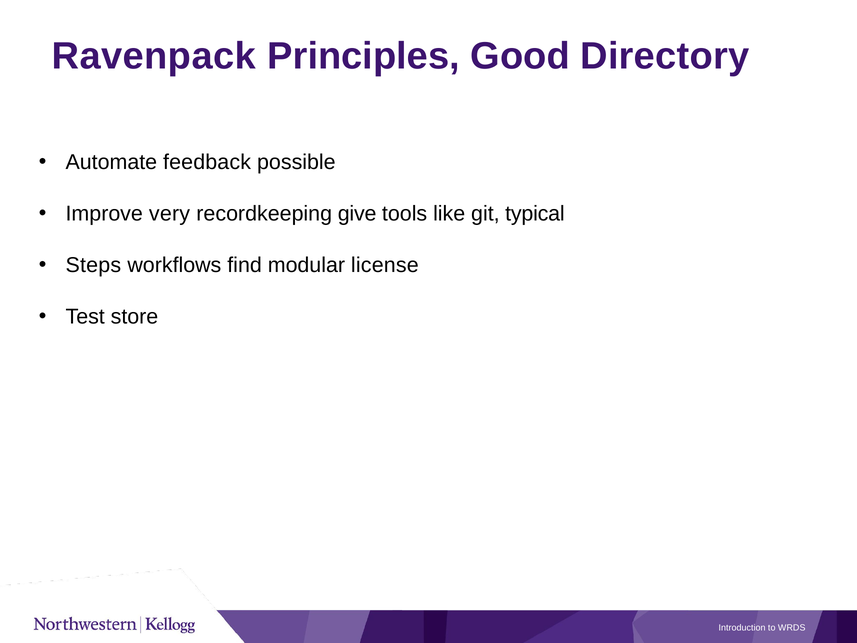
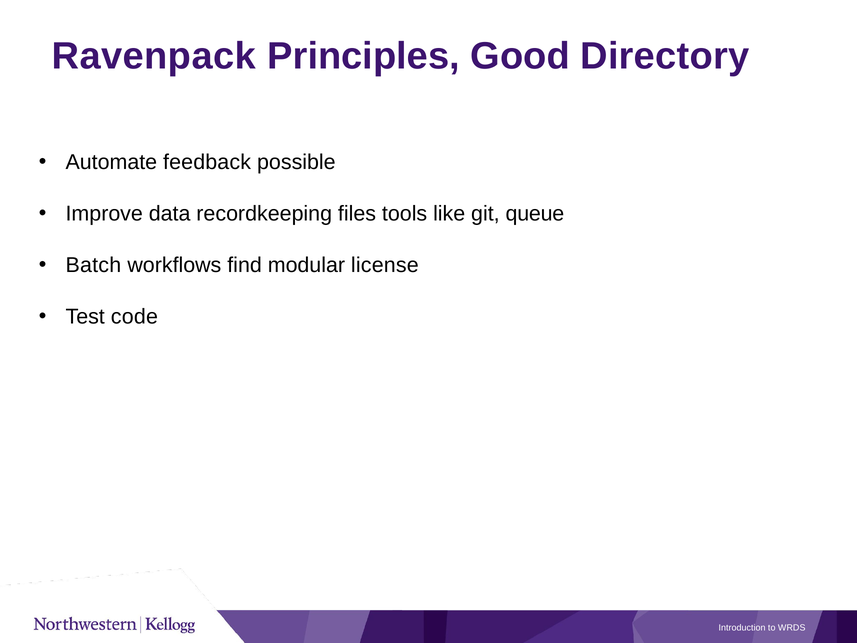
very: very -> data (170, 214)
give: give -> files (357, 214)
typical: typical -> queue (535, 214)
Steps: Steps -> Batch (93, 265)
store: store -> code (134, 317)
